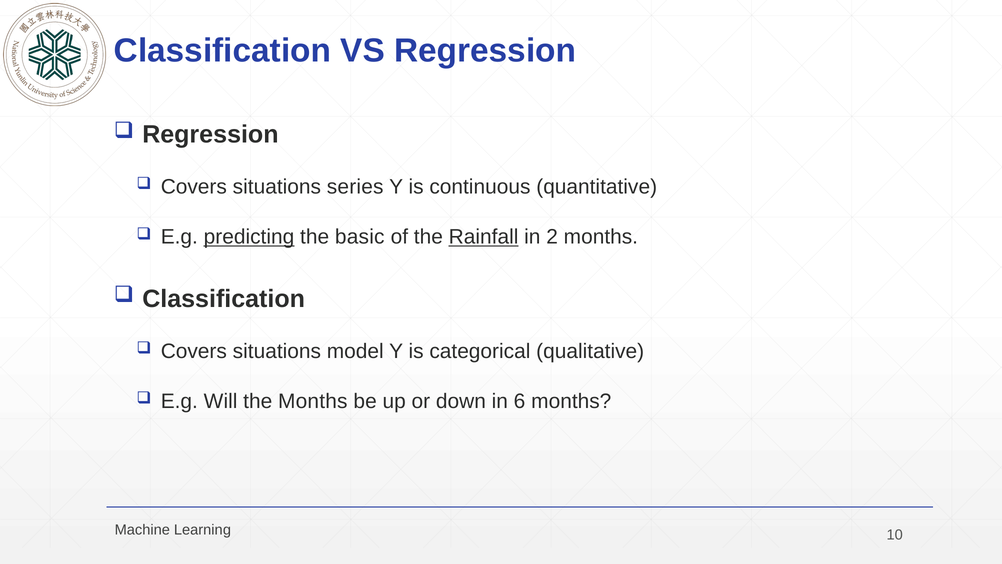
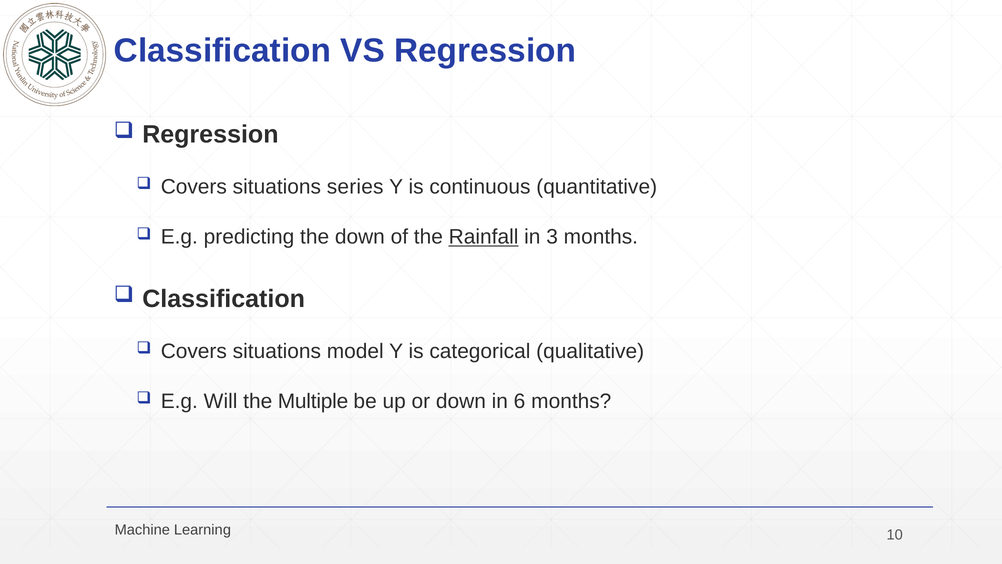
predicting underline: present -> none (249, 237)
the basic: basic -> down (360, 237)
2: 2 -> 3 (552, 237)
the Months: Months -> Multiple (313, 401)
